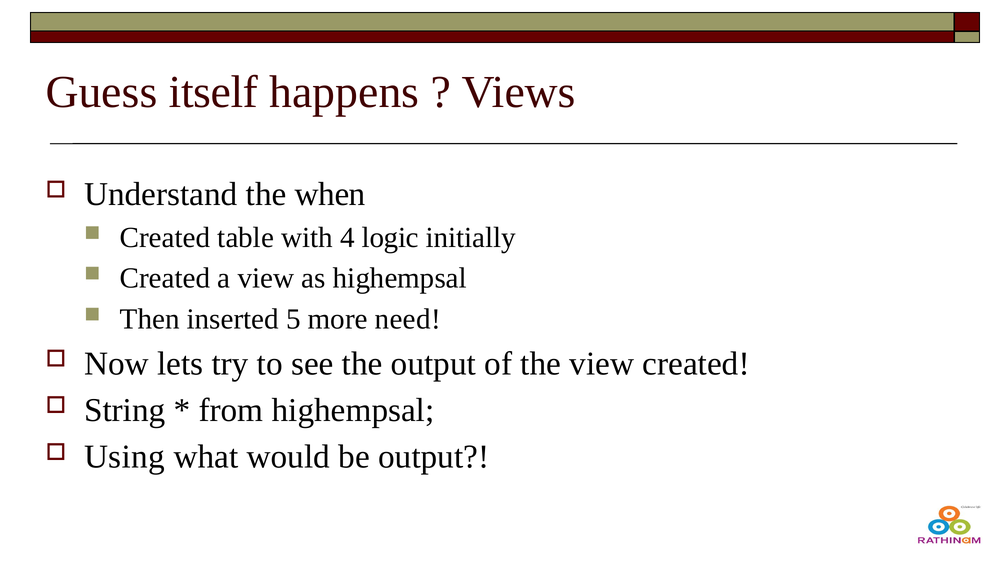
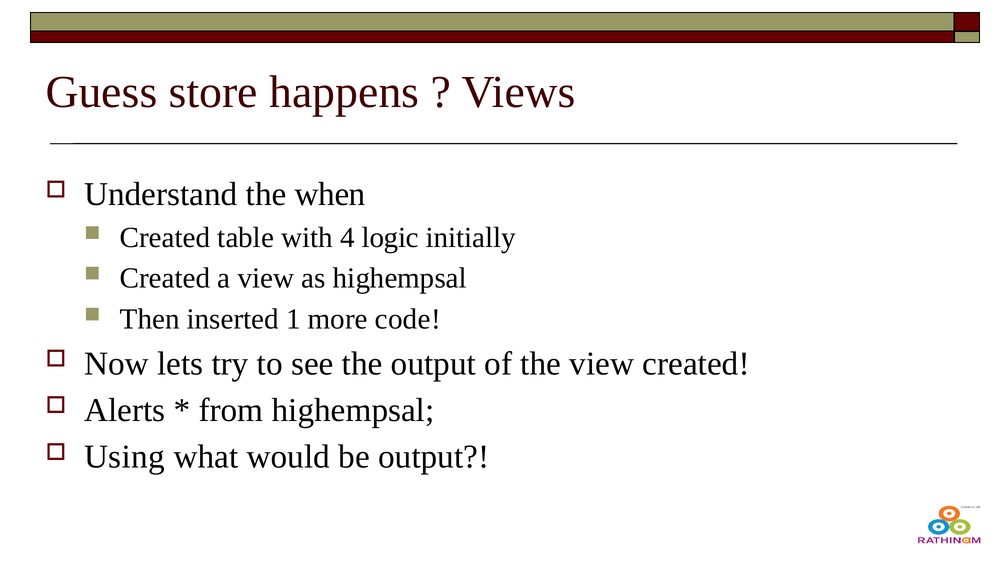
itself: itself -> store (213, 92)
5: 5 -> 1 (293, 319)
need: need -> code (408, 319)
String: String -> Alerts (125, 410)
